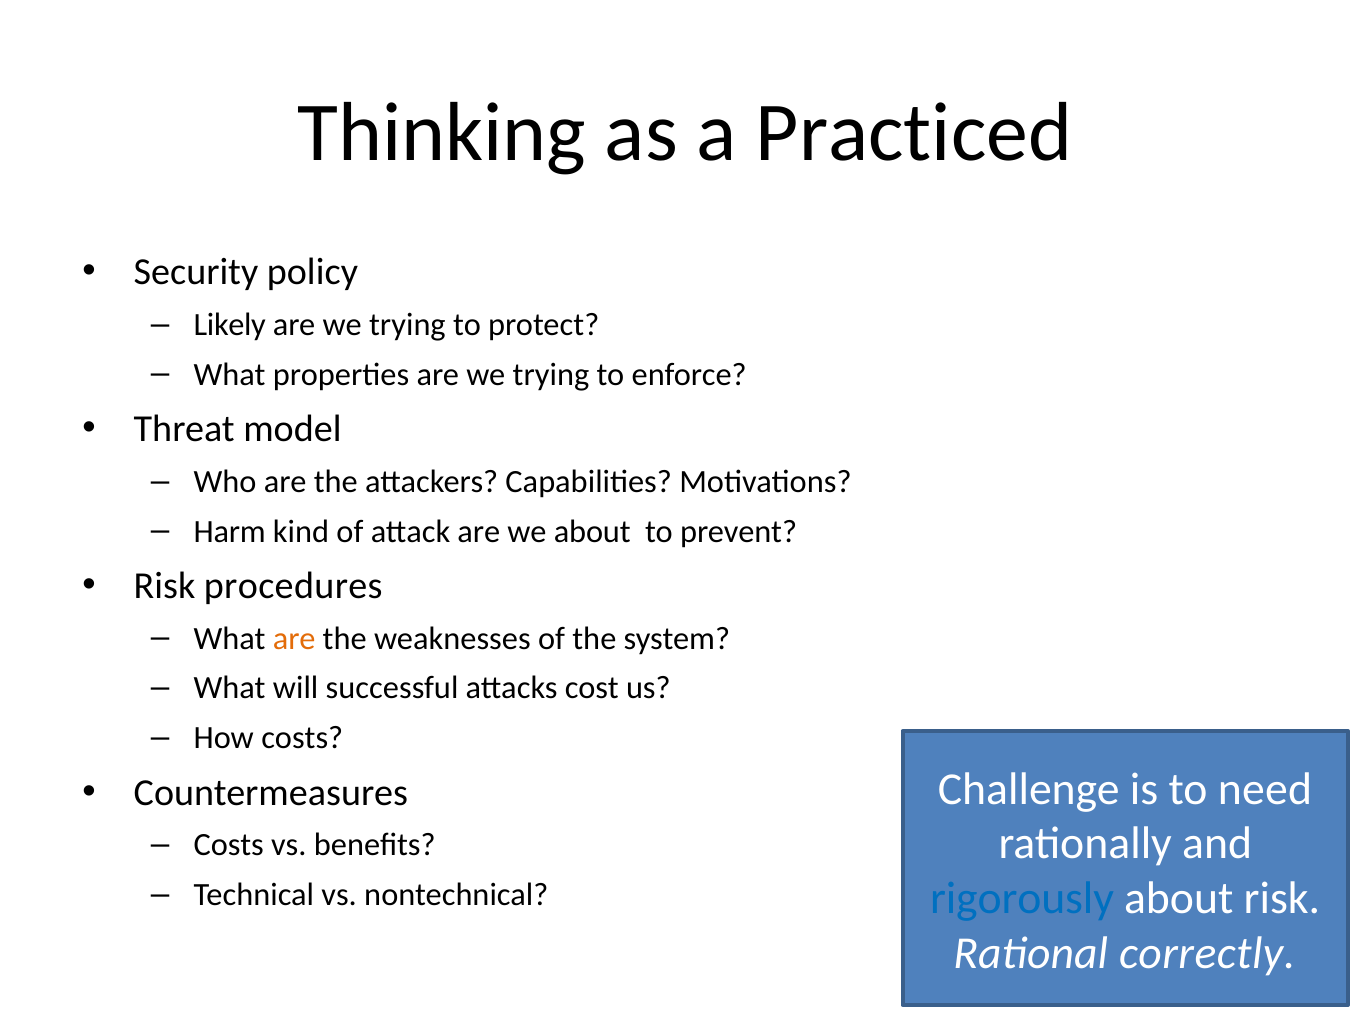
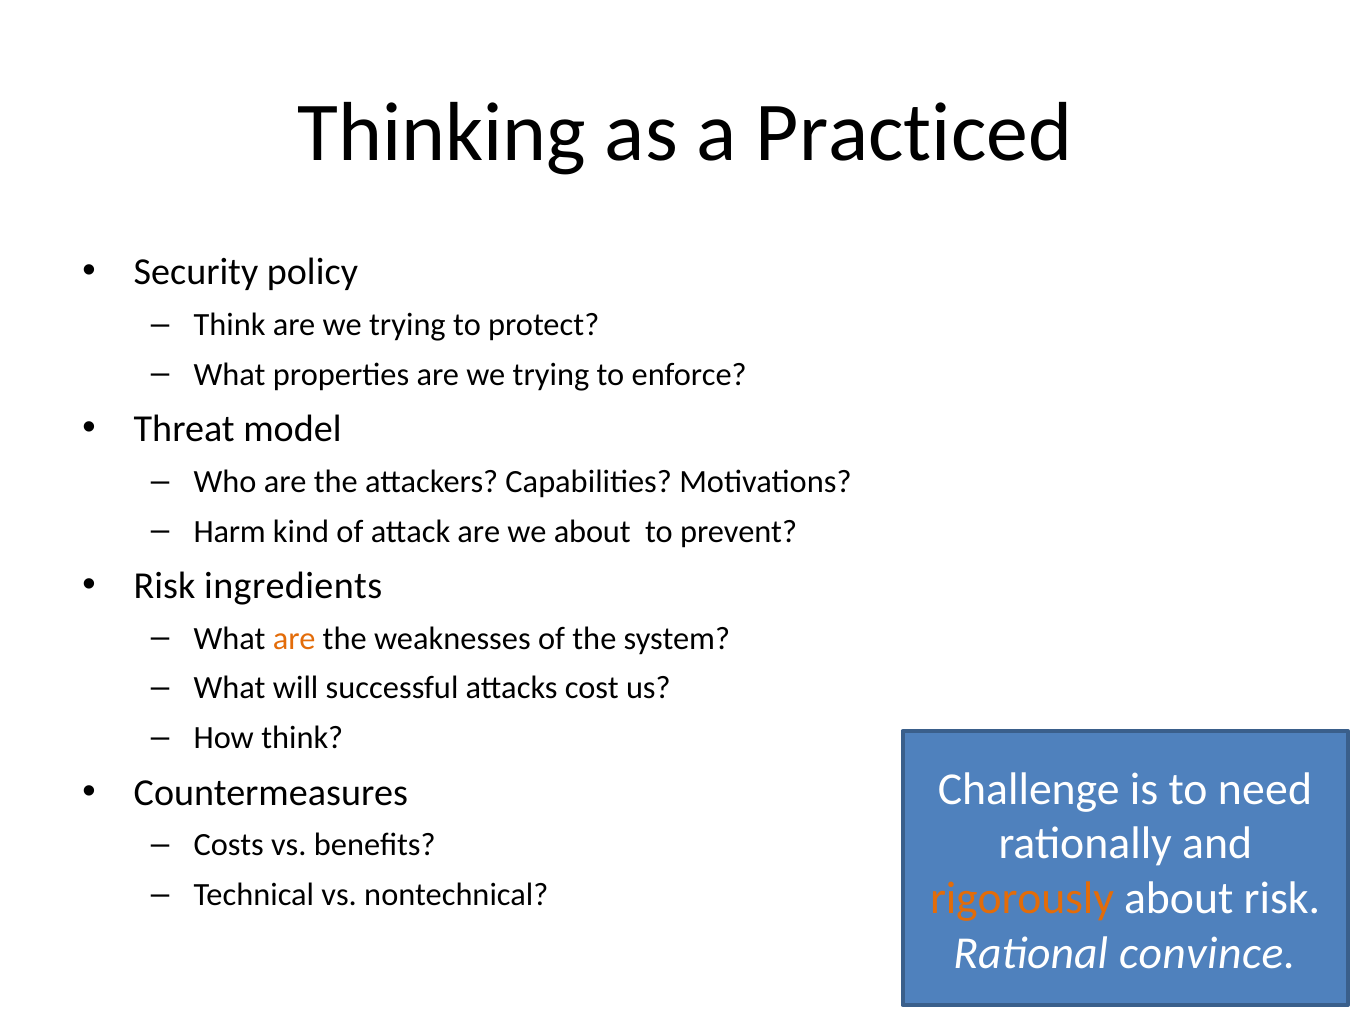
Likely: Likely -> Think (230, 325)
procedures: procedures -> ingredients (293, 586)
How costs: costs -> think (302, 738)
rigorously colour: blue -> orange (1022, 899)
correctly: correctly -> convince (1207, 954)
